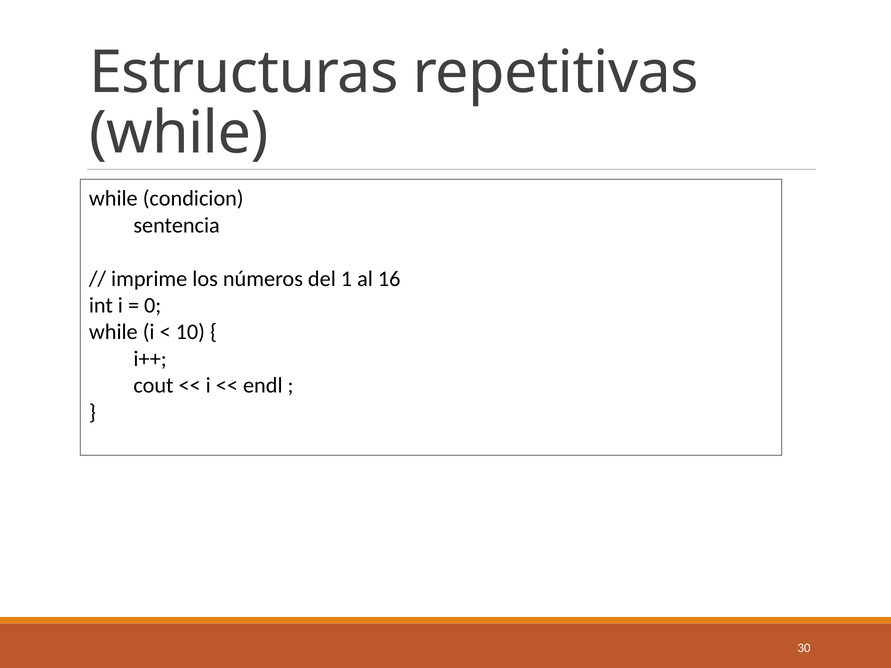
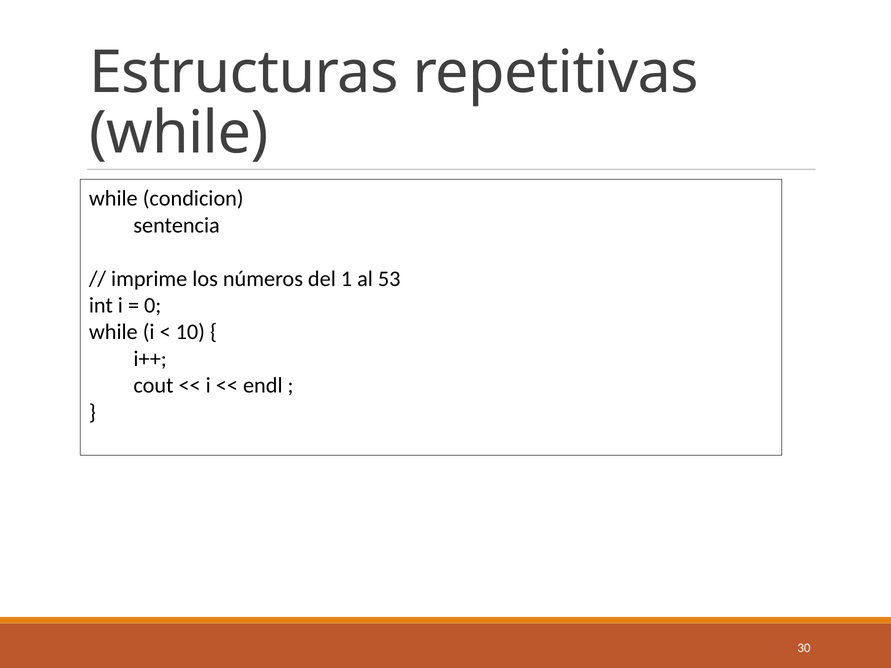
16: 16 -> 53 (389, 279)
